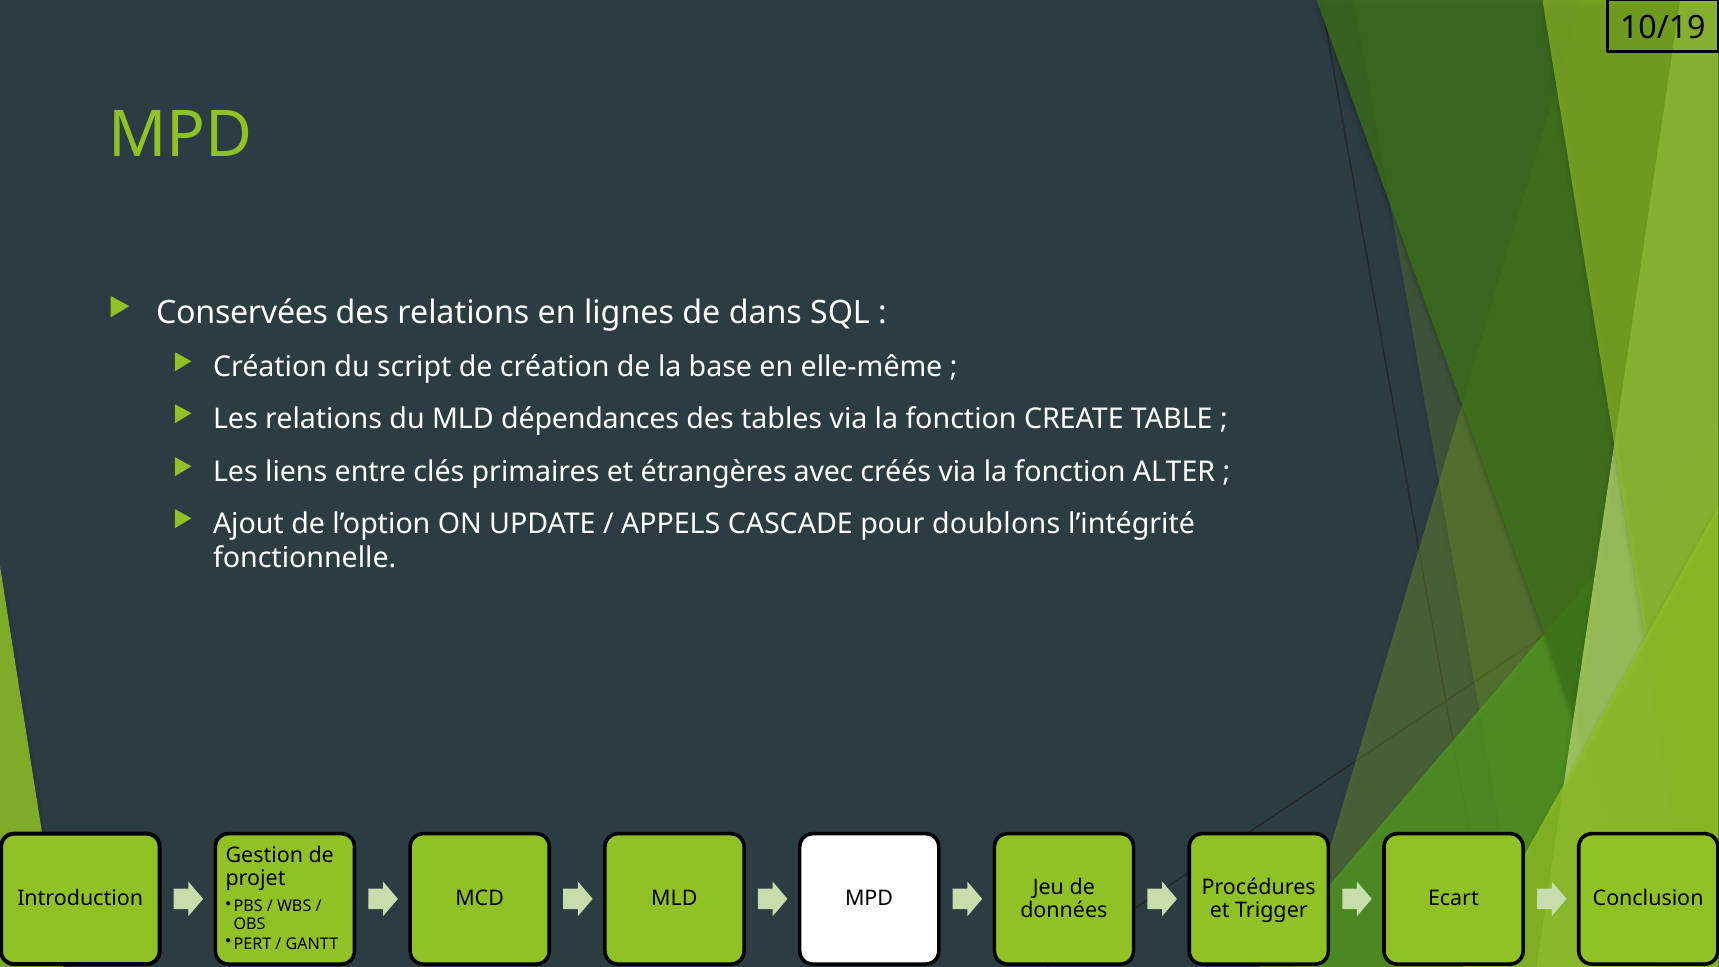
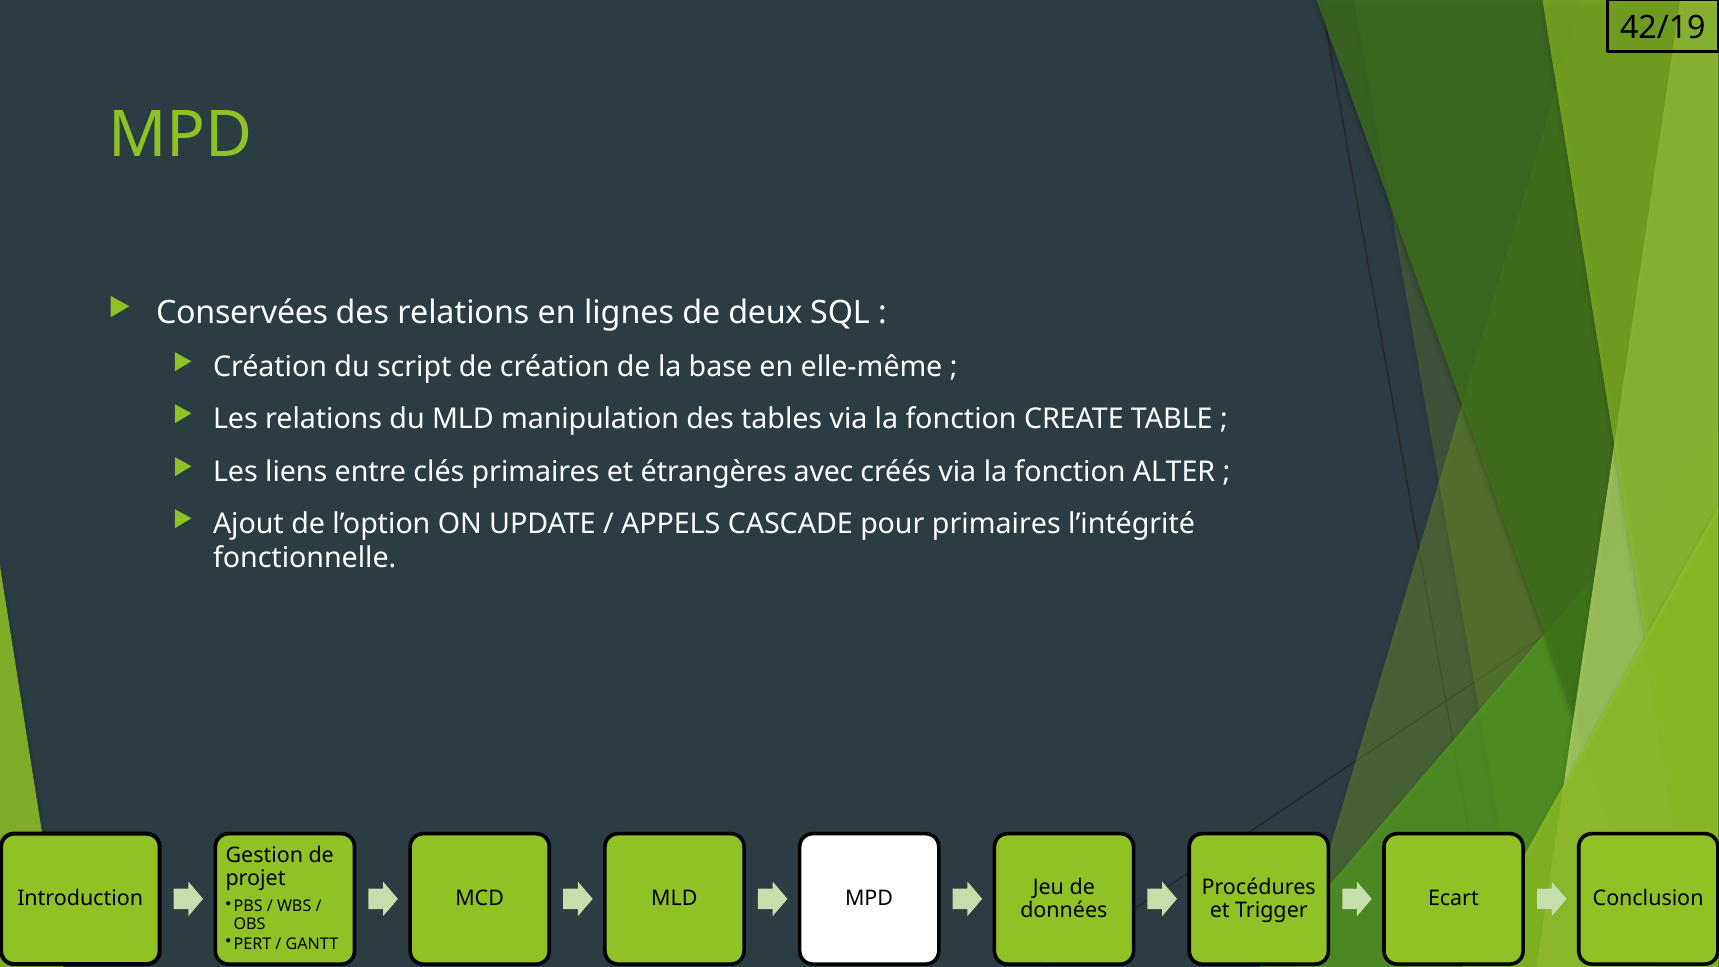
10/19: 10/19 -> 42/19 (1663, 28)
dans: dans -> deux (765, 313)
dépendances: dépendances -> manipulation (590, 419)
pour doublons: doublons -> primaires (996, 524)
